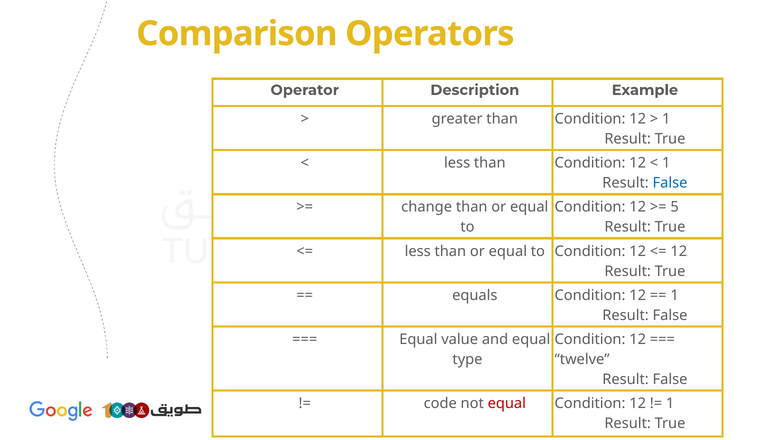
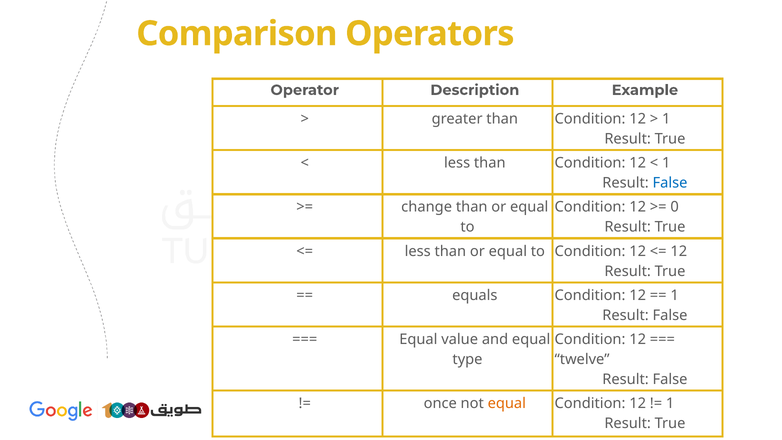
5: 5 -> 0 (675, 207)
code: code -> once (440, 403)
equal colour: red -> orange (507, 403)
